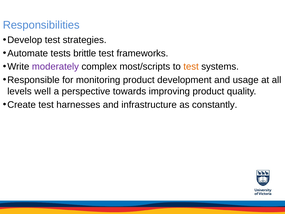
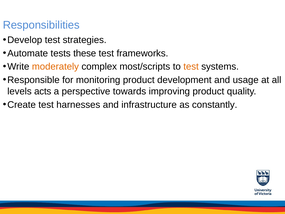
brittle: brittle -> these (85, 53)
moderately colour: purple -> orange (55, 67)
well: well -> acts (43, 91)
